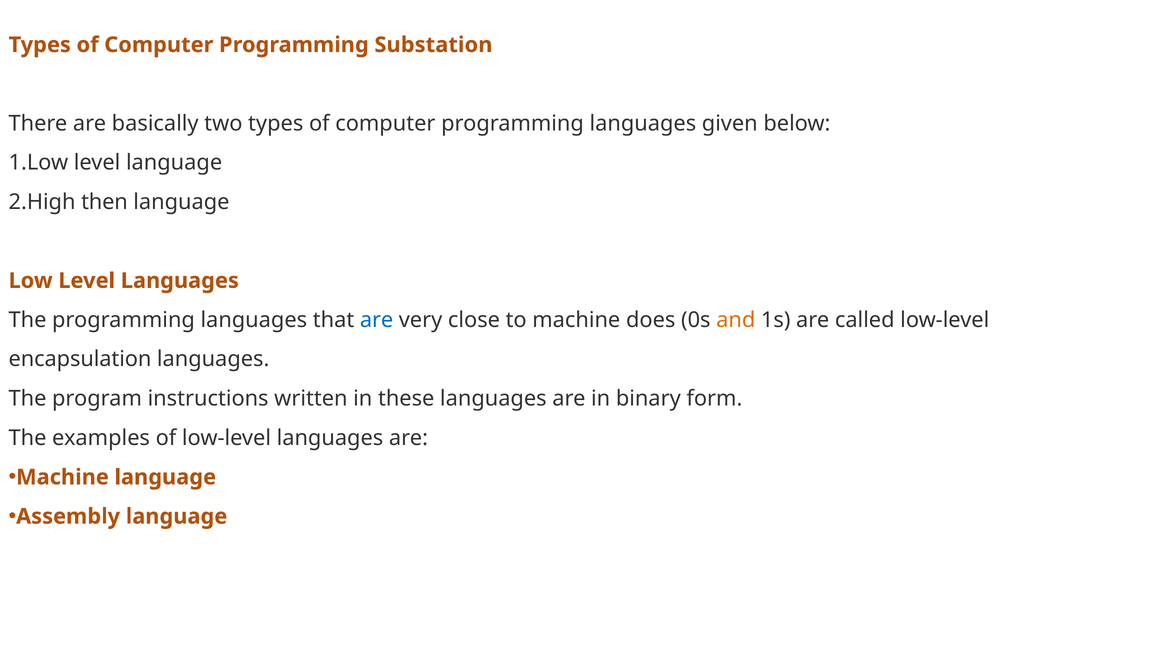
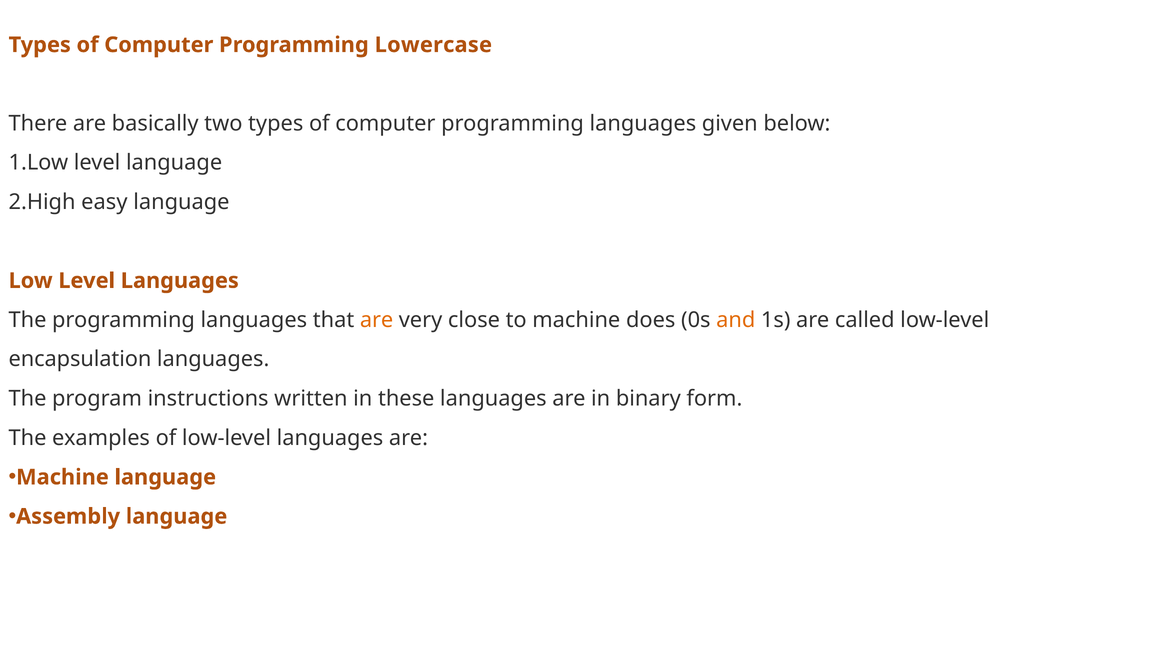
Substation: Substation -> Lowercase (433, 45)
then: then -> easy (104, 202)
are colour: blue -> orange (377, 320)
